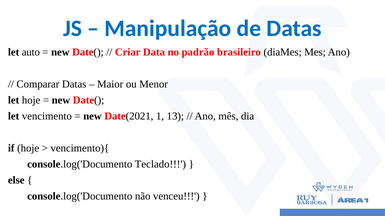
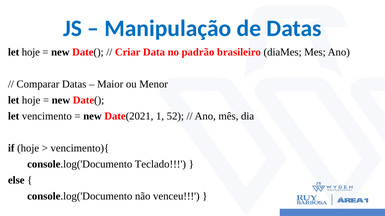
auto: auto -> hoje (31, 52)
13: 13 -> 52 (175, 116)
